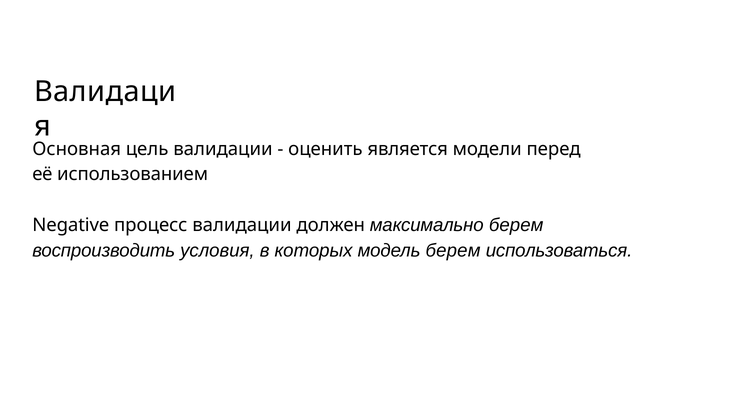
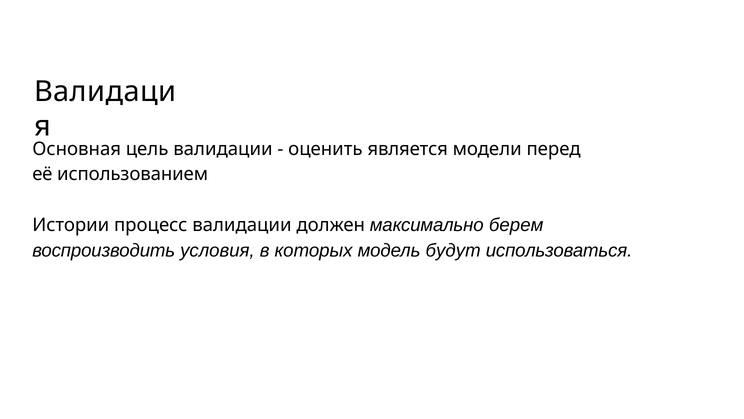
Negative: Negative -> Истории (71, 225)
модель берем: берем -> будут (453, 250)
